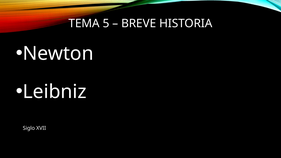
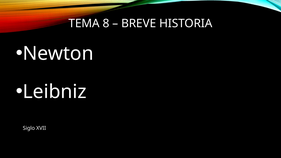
5: 5 -> 8 (106, 23)
